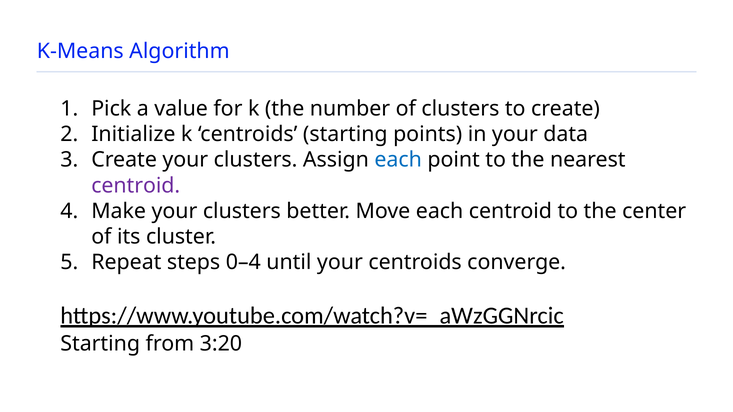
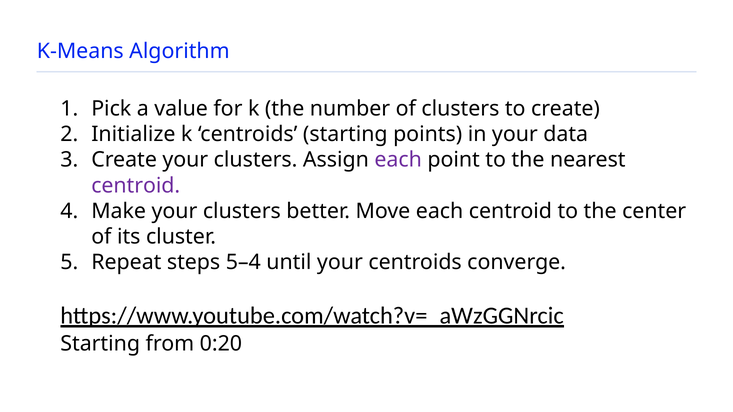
each colour: blue -> purple (398, 160)
0–4: 0–4 -> 5–4 (243, 263)
3:20: 3:20 -> 0:20 (221, 344)
